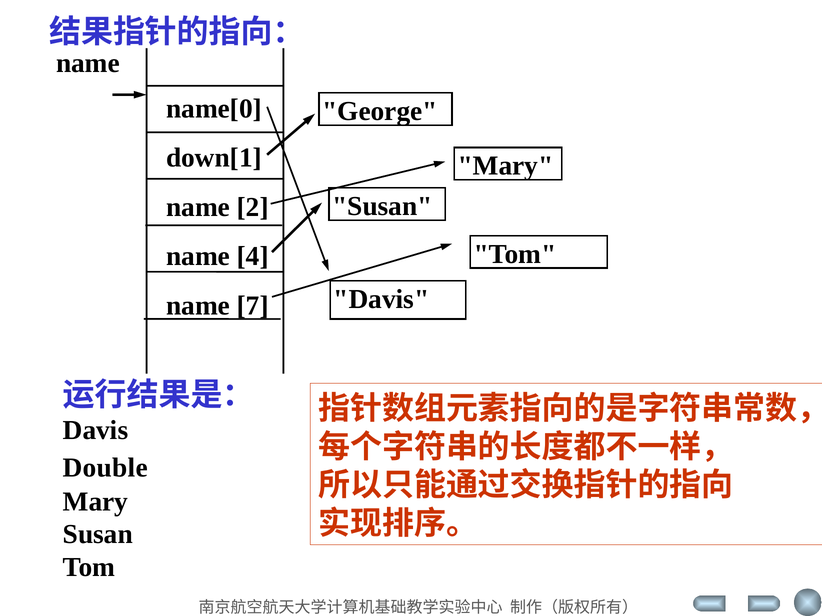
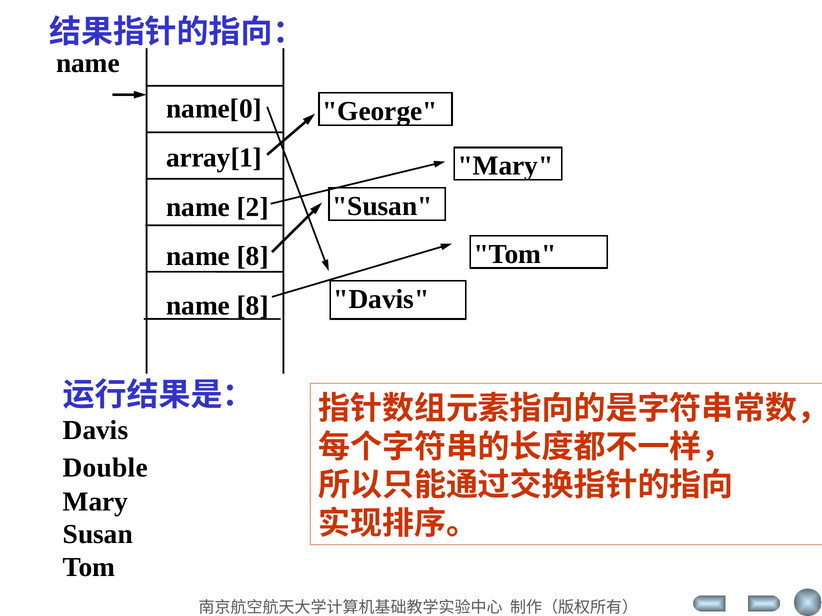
down[1: down[1 -> array[1 (214, 158)
4: 4 -> 8 (253, 257)
7: 7 -> 8 (253, 306)
